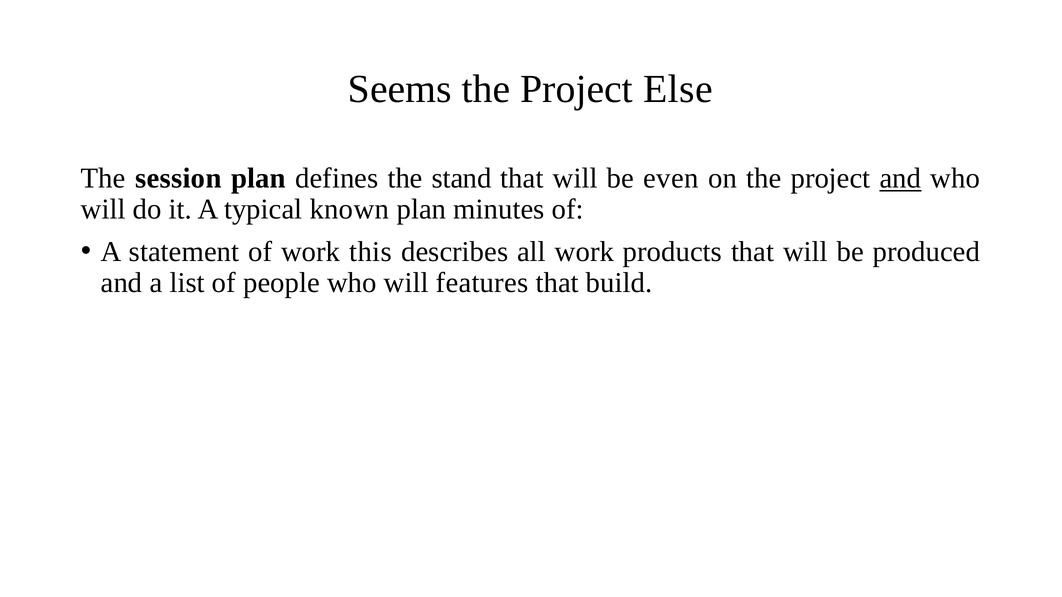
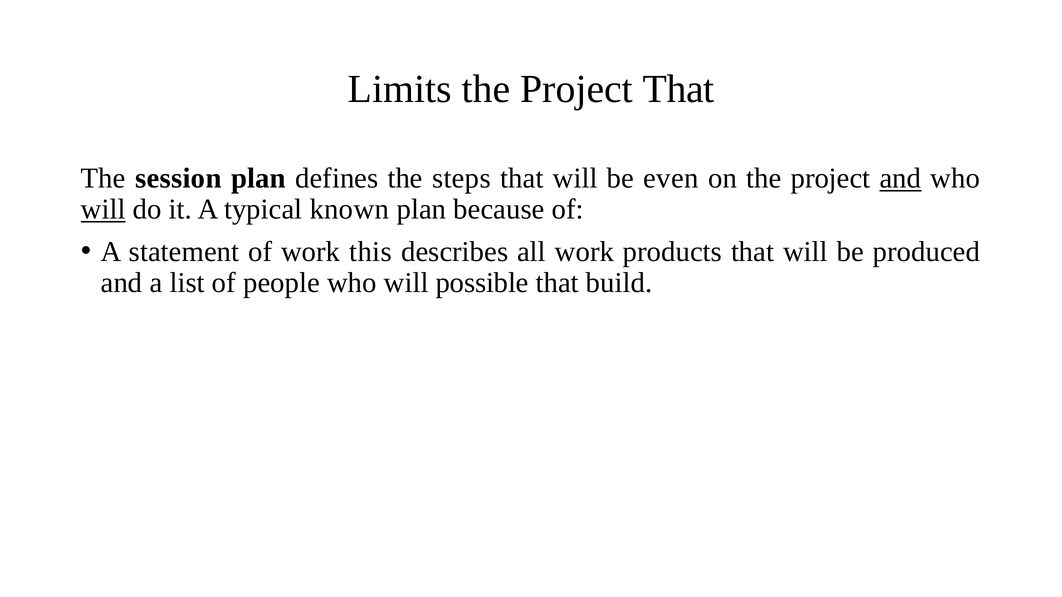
Seems: Seems -> Limits (400, 89)
Project Else: Else -> That (679, 89)
stand: stand -> steps (461, 178)
will underline: none -> present (103, 210)
minutes: minutes -> because (499, 210)
features: features -> possible (482, 283)
